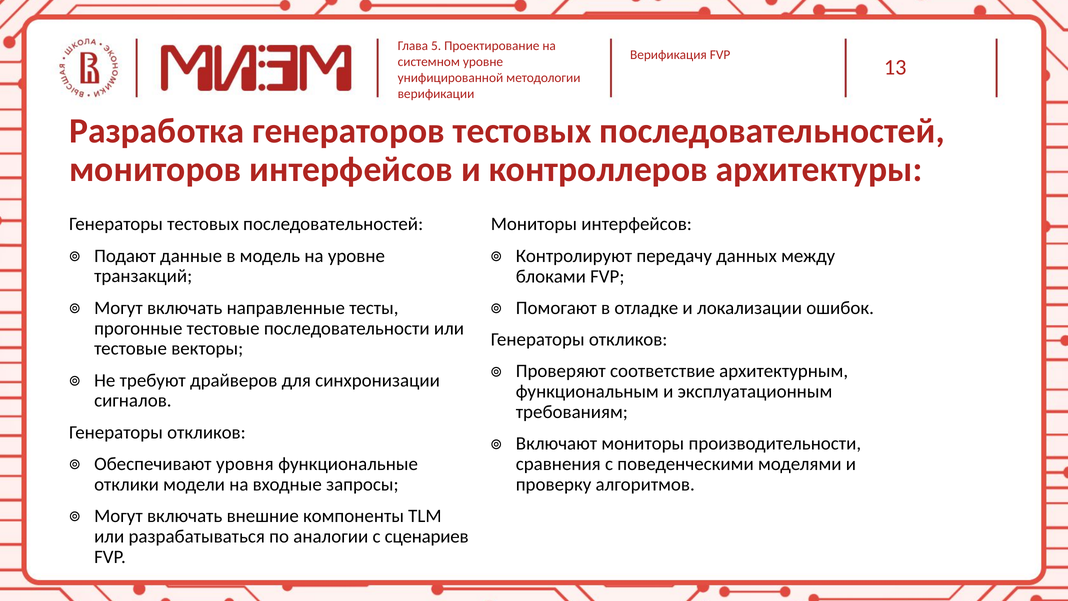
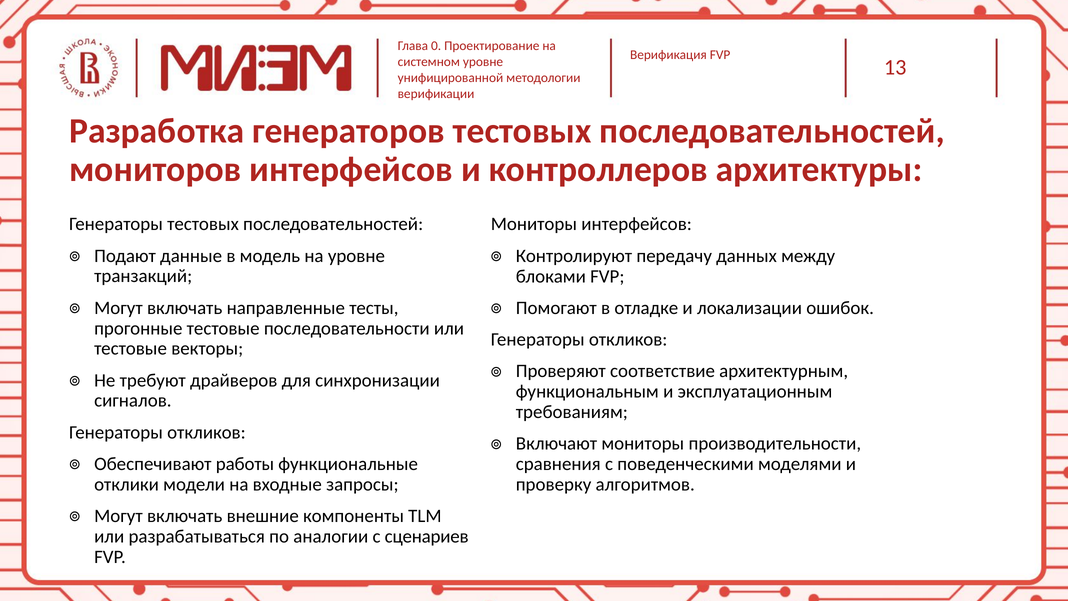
5: 5 -> 0 (436, 46)
уровня: уровня -> работы (245, 464)
